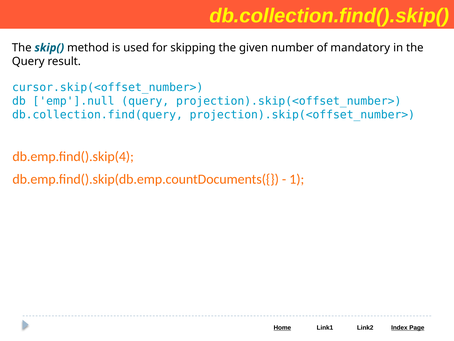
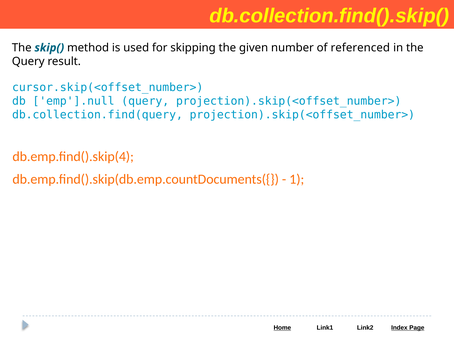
mandatory: mandatory -> referenced (360, 48)
